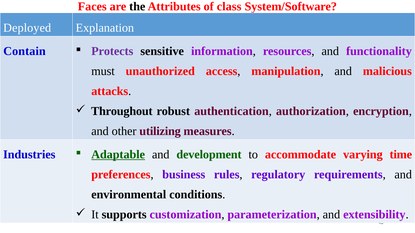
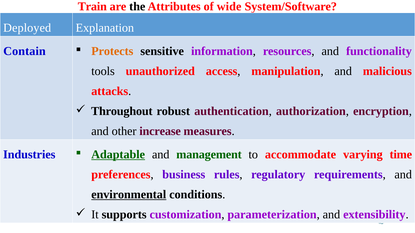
Faces: Faces -> Train (92, 6)
class: class -> wide (229, 6)
Protects colour: purple -> orange (112, 51)
must: must -> tools (103, 71)
utilizing: utilizing -> increase (160, 132)
development: development -> management (209, 155)
environmental underline: none -> present (129, 195)
